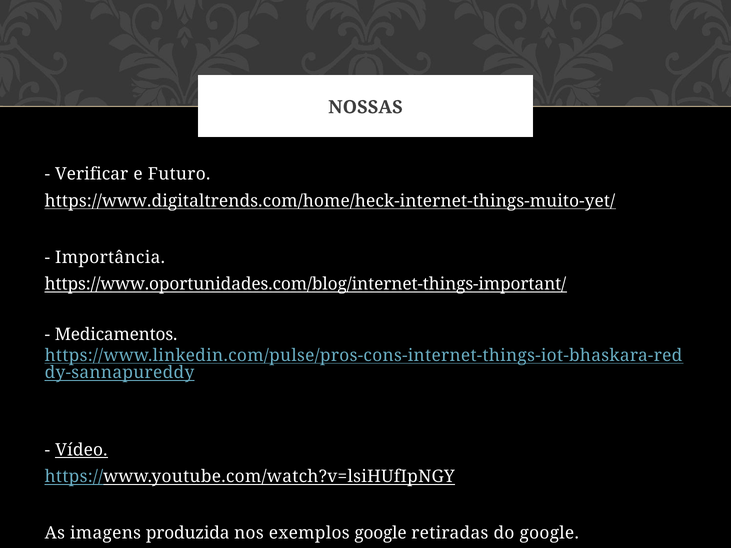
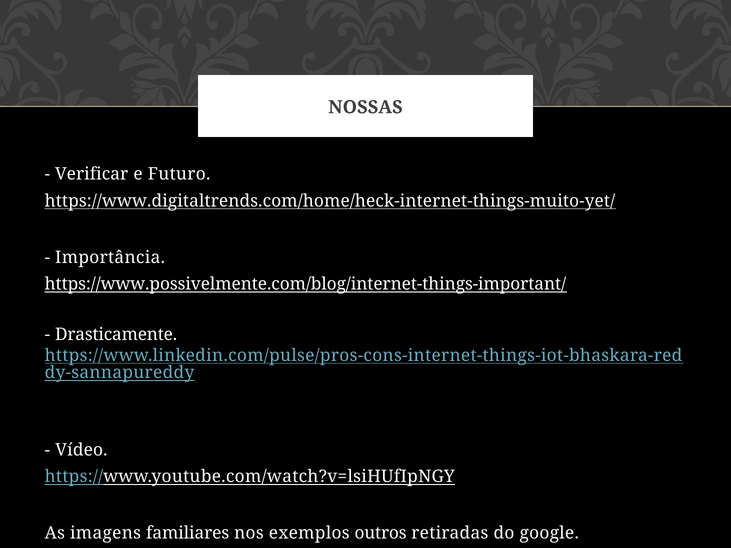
https://www.oportunidades.com/blog/internet-things-important/: https://www.oportunidades.com/blog/internet-things-important/ -> https://www.possivelmente.com/blog/internet-things-important/ (305, 284)
Medicamentos: Medicamentos -> Drasticamente (116, 335)
Vídeo underline: present -> none (81, 450)
produzida: produzida -> familiares (188, 534)
exemplos google: google -> outros (381, 534)
